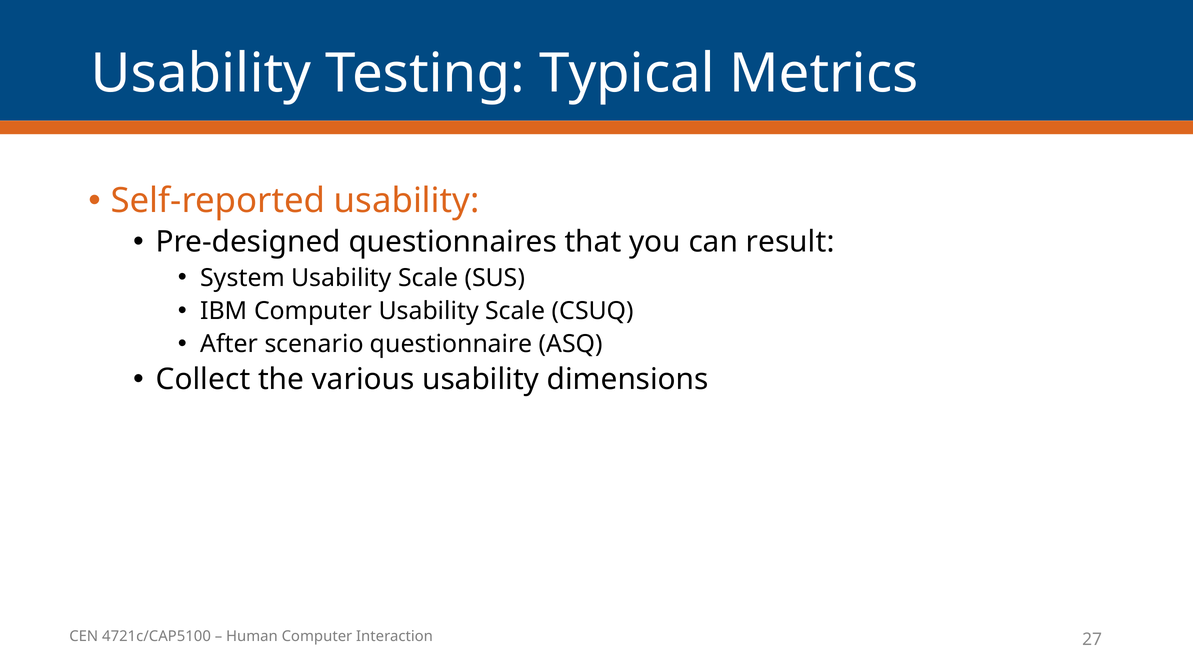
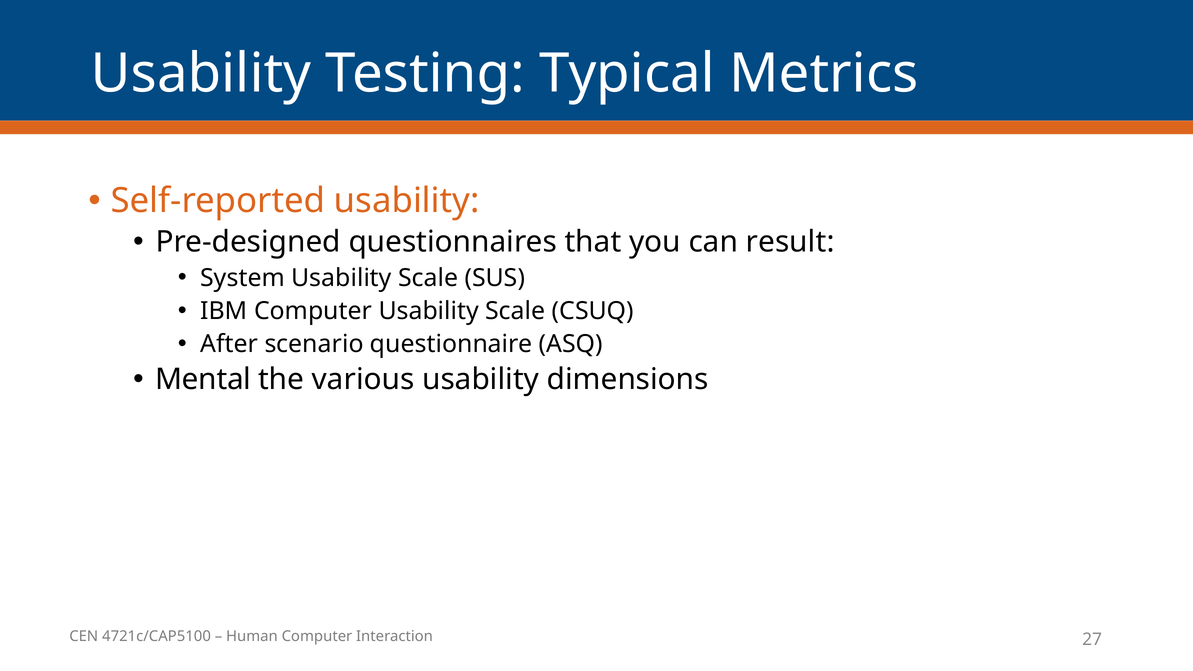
Collect: Collect -> Mental (203, 380)
